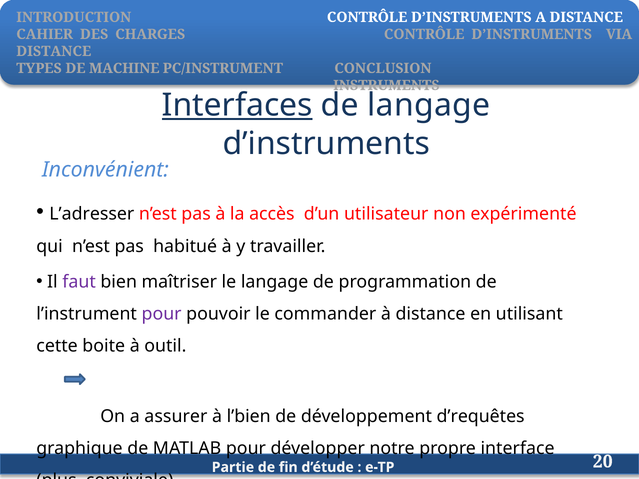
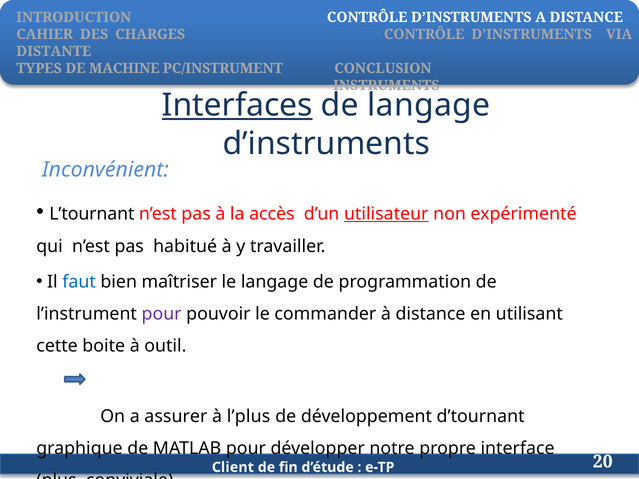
DISTANCE: DISTANCE -> DISTANTE (54, 51)
L’adresser: L’adresser -> L’tournant (92, 214)
utilisateur underline: none -> present (386, 214)
faut colour: purple -> blue (79, 282)
l’bien: l’bien -> l’plus (249, 417)
d’requêtes: d’requêtes -> d’tournant (481, 417)
Partie: Partie -> Client (233, 467)
